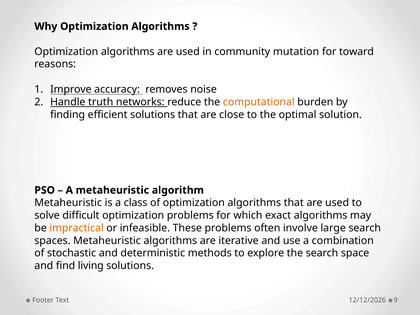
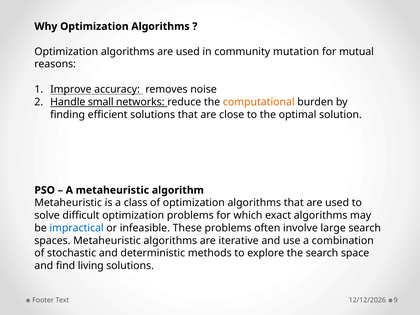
toward: toward -> mutual (356, 52)
truth: truth -> small (101, 102)
impractical colour: orange -> blue (77, 228)
